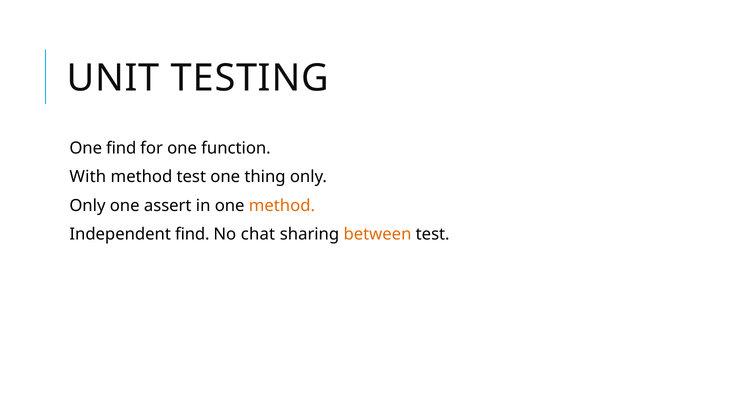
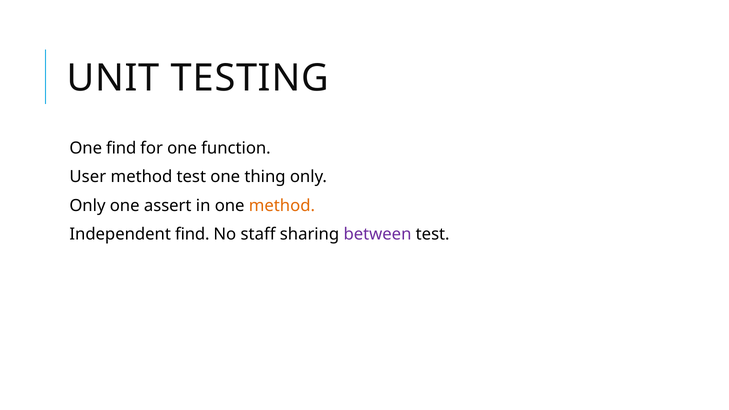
With: With -> User (88, 177)
chat: chat -> staff (258, 234)
between colour: orange -> purple (377, 234)
